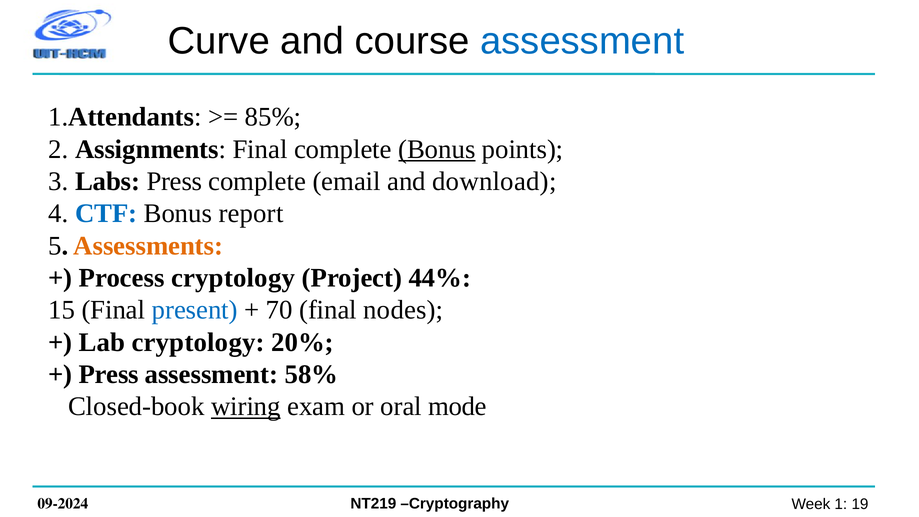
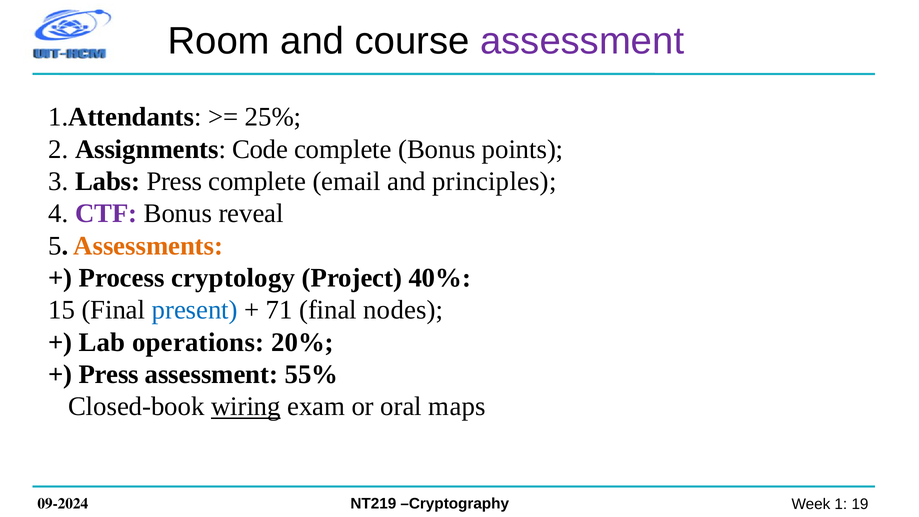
Curve: Curve -> Room (219, 41)
assessment colour: blue -> purple (582, 41)
85%: 85% -> 25% (273, 117)
Assignments Final: Final -> Code (260, 149)
Bonus underline: present -> none (437, 149)
download: download -> principles (494, 181)
CTF colour: blue -> purple (106, 214)
report: report -> reveal (251, 214)
44%: 44% -> 40% (440, 278)
70: 70 -> 71 (279, 310)
Lab cryptology: cryptology -> operations (198, 342)
58%: 58% -> 55% (311, 374)
mode: mode -> maps (457, 407)
